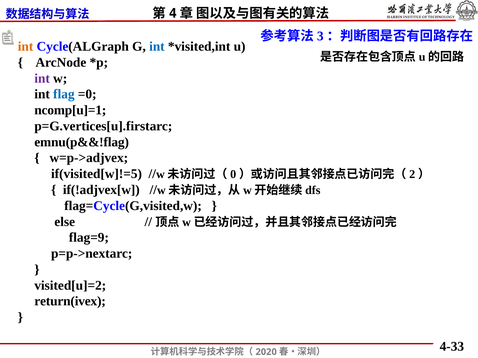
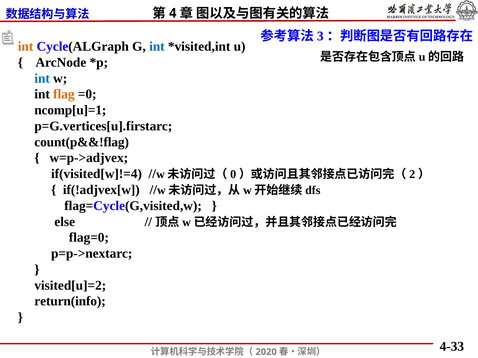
int colour: purple -> blue (42, 78)
flag colour: blue -> orange (64, 94)
emnu(p&&!flag: emnu(p&&!flag -> count(p&&!flag (82, 142)
if(visited[w]!=5: if(visited[w]!=5 -> if(visited[w]!=4 (96, 174)
flag=9: flag=9 -> flag=0 (89, 238)
return(ivex: return(ivex -> return(info (70, 302)
